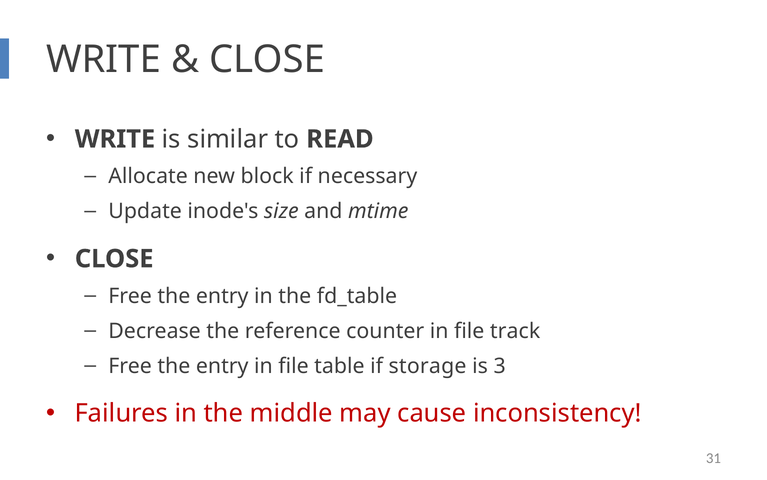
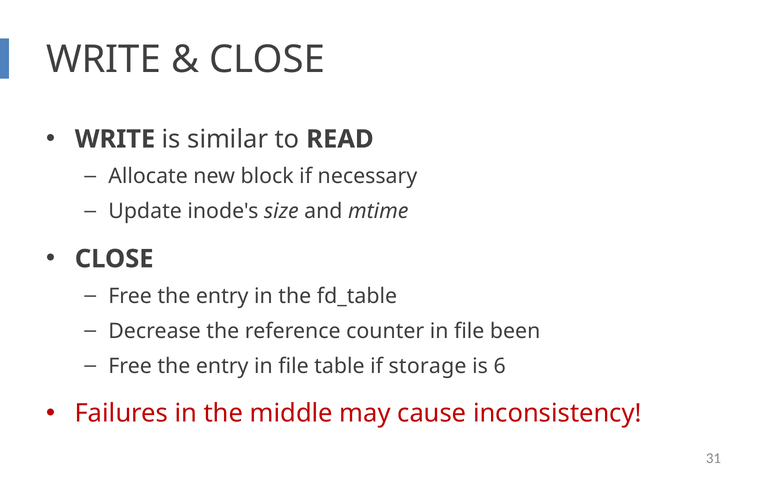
track: track -> been (515, 331)
3: 3 -> 6 (500, 366)
